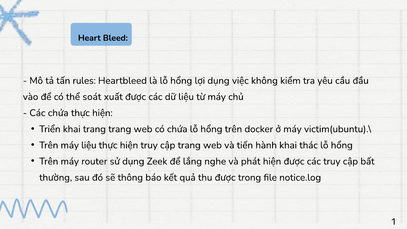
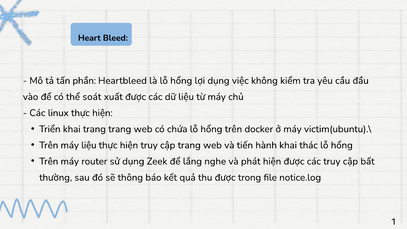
rules: rules -> phần (84, 81)
Các chứa: chứa -> linux (58, 113)
